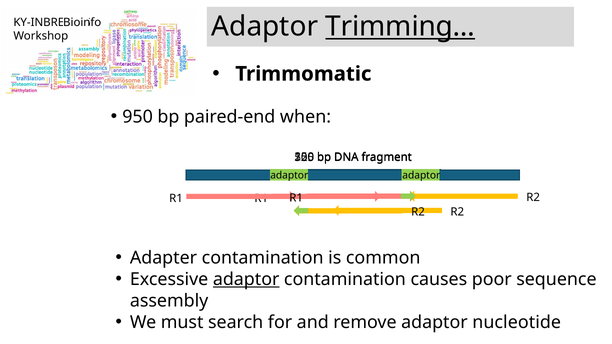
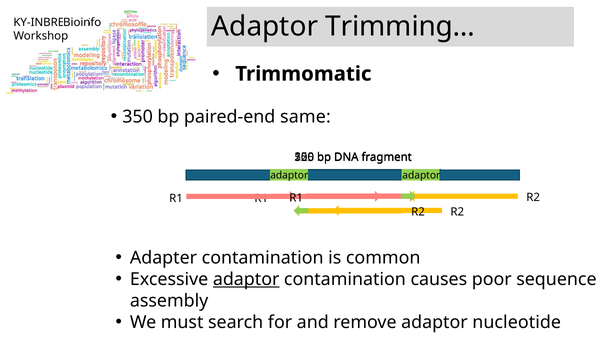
Trimming… underline: present -> none (400, 27)
950: 950 -> 350 (138, 117)
when: when -> same (305, 117)
